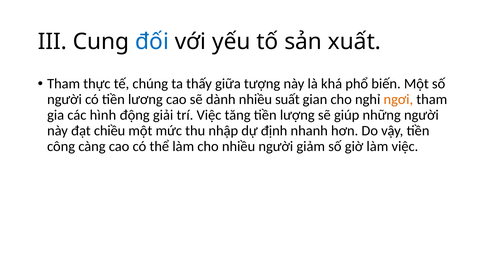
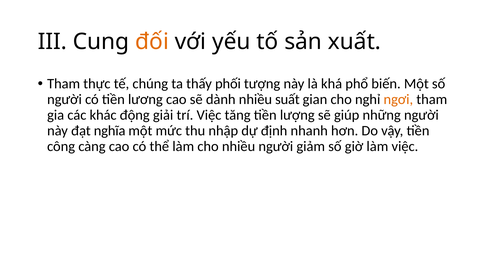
đối colour: blue -> orange (152, 42)
giữa: giữa -> phối (228, 84)
hình: hình -> khác (103, 115)
chiều: chiều -> nghĩa (110, 131)
